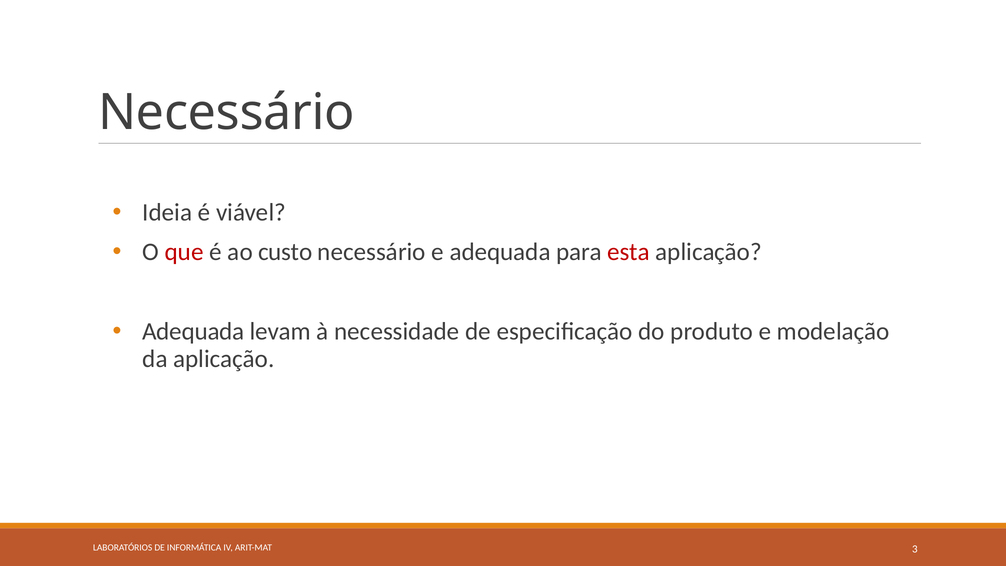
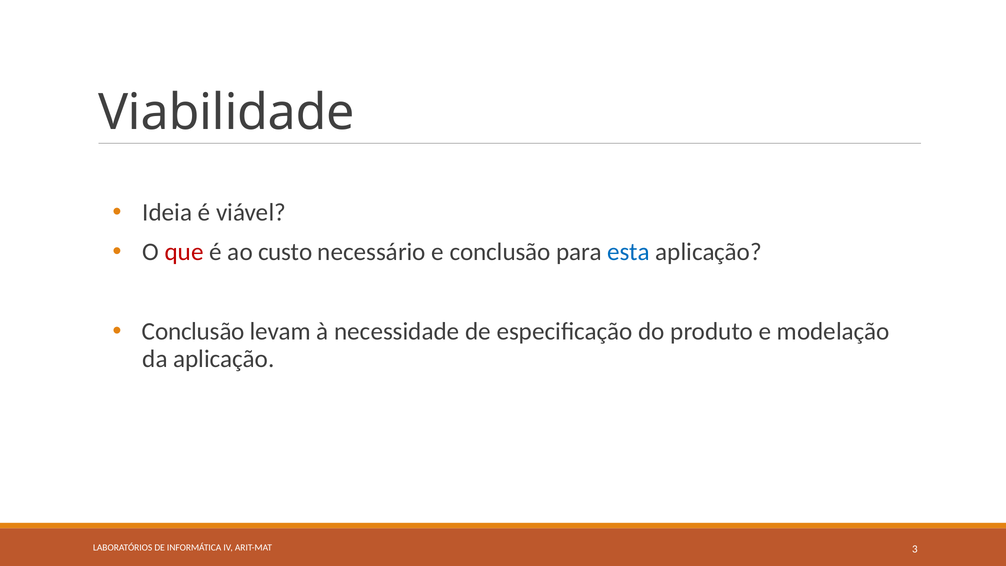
Necessário: Necessário -> Viabilidade (226, 113)
e adequada: adequada -> conclusão (500, 252)
esta colour: red -> blue (629, 252)
Adequada: Adequada -> Conclusão (193, 332)
